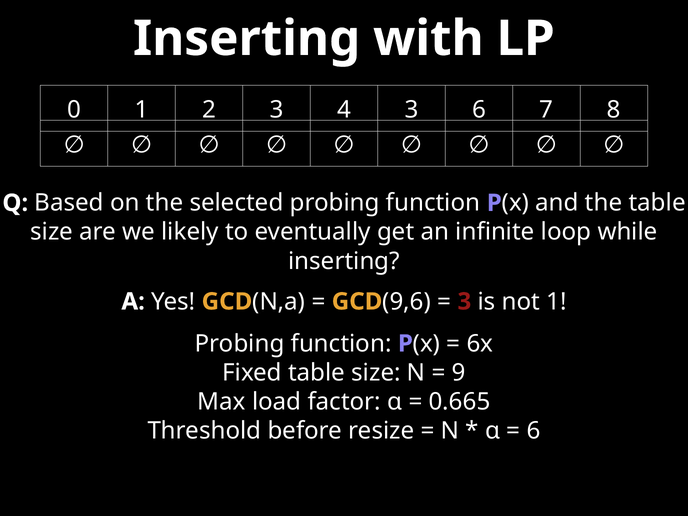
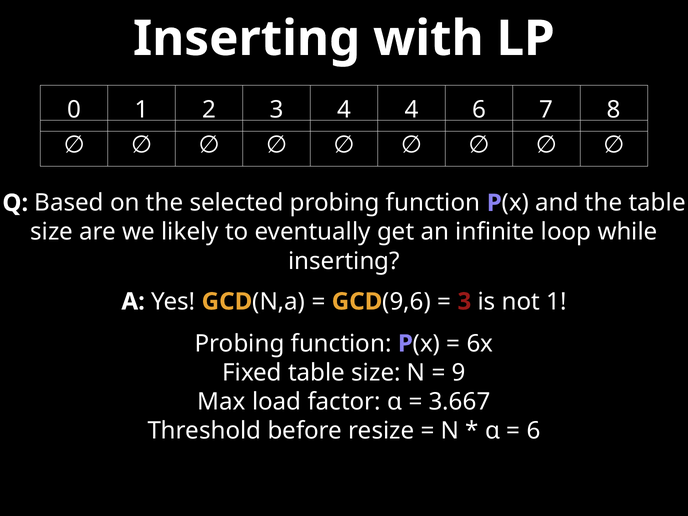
4 3: 3 -> 4 (411, 110)
0.665: 0.665 -> 3.667 (459, 402)
